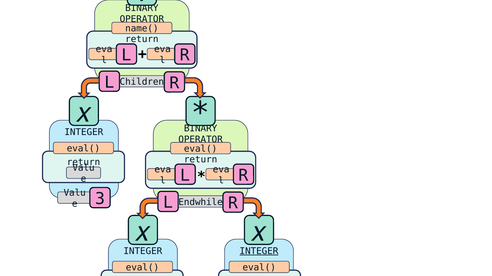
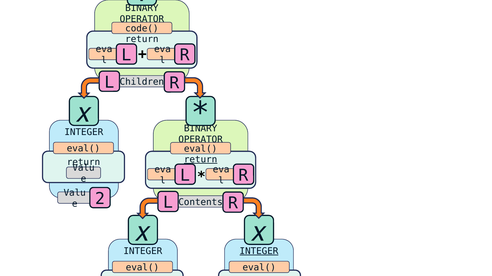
name(: name( -> code( (142, 29)
return underline: none -> present (201, 160)
Endwhile: Endwhile -> Contents (201, 203)
3: 3 -> 2 (100, 199)
